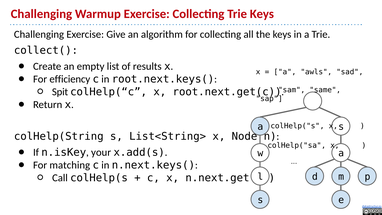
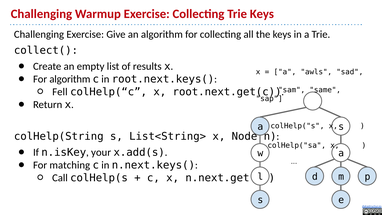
For efficiency: efficiency -> algorithm (70, 79)
Spit: Spit -> Fell (60, 92)
